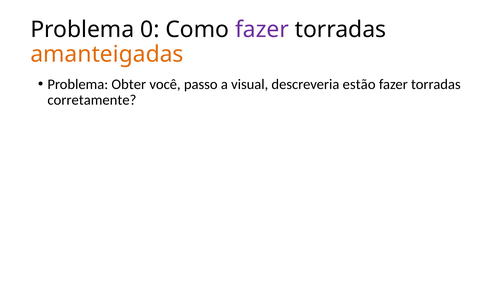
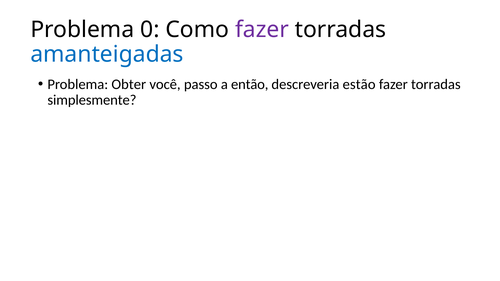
amanteigadas colour: orange -> blue (107, 54)
visual: visual -> então (250, 84)
corretamente: corretamente -> simplesmente (92, 100)
